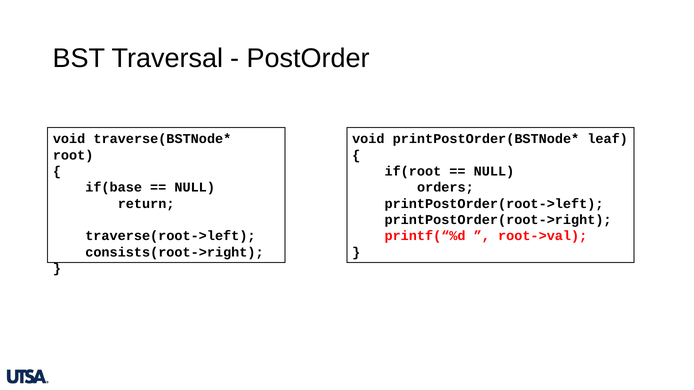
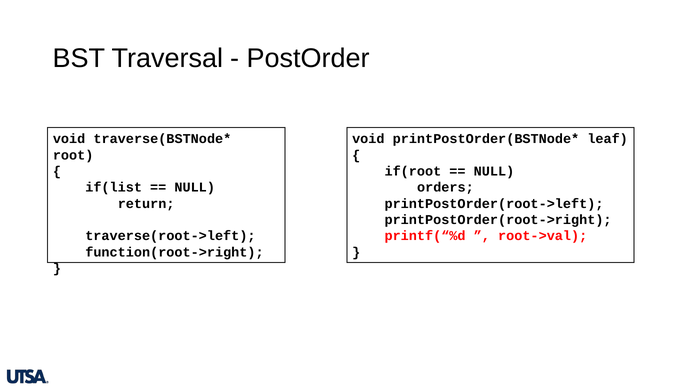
if(base: if(base -> if(list (114, 188)
consists(root->right: consists(root->right -> function(root->right (174, 252)
